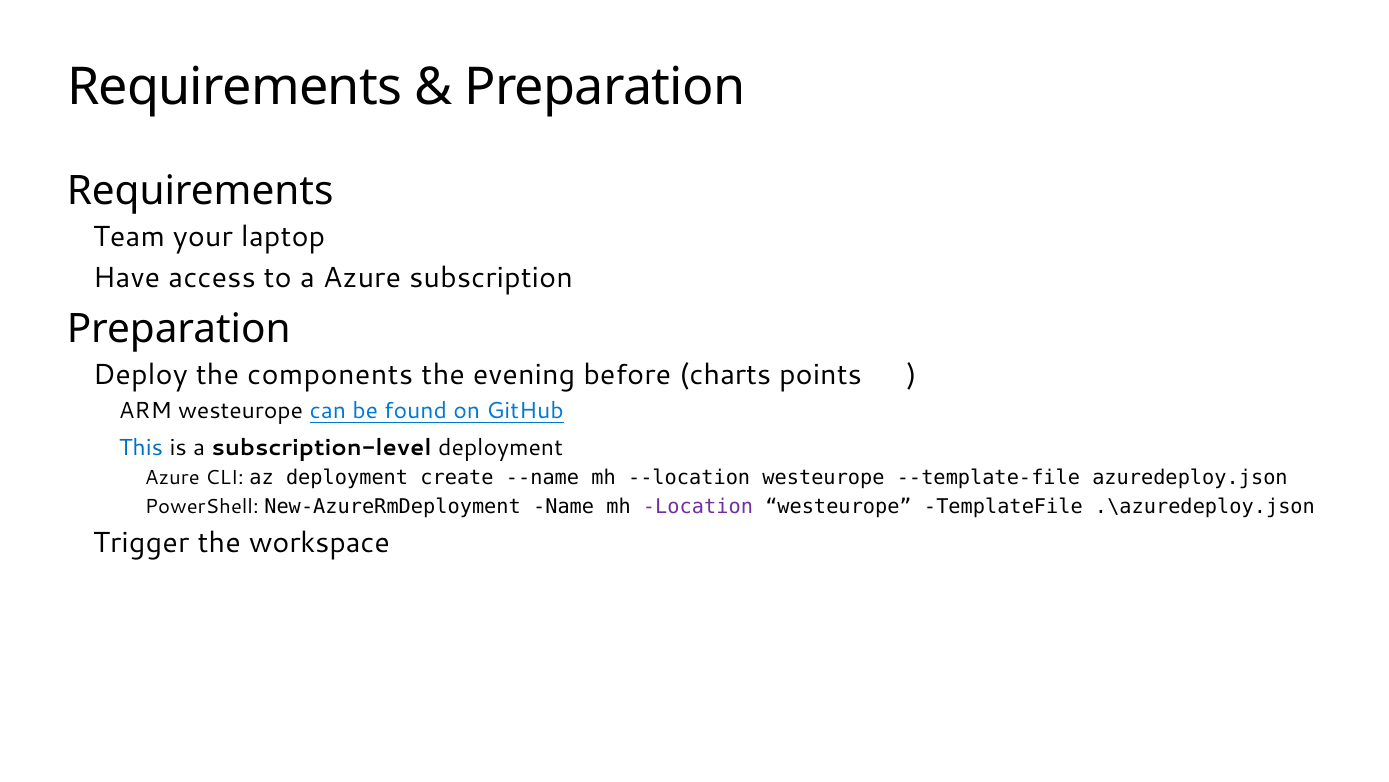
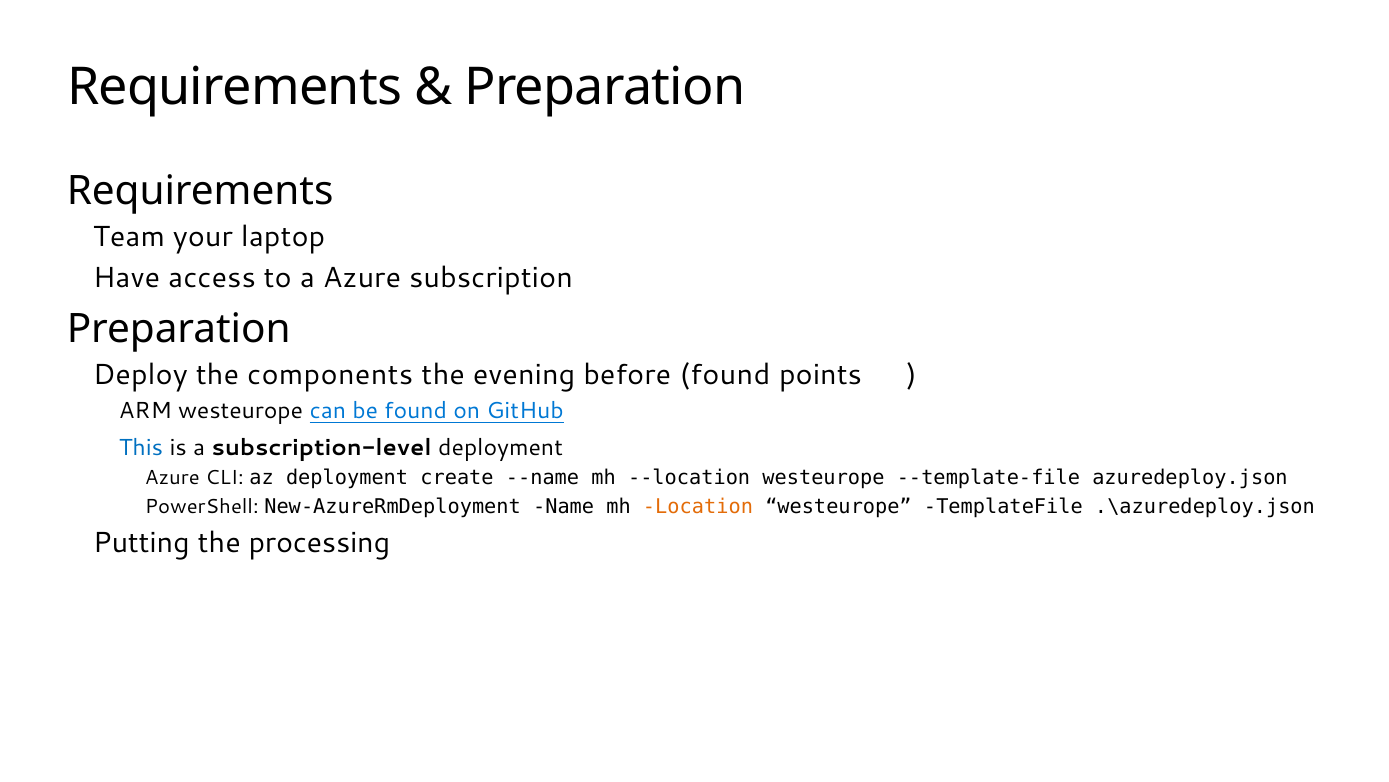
before charts: charts -> found (725, 375)
Location colour: purple -> orange (698, 506)
Trigger: Trigger -> Putting (141, 542)
workspace: workspace -> processing (319, 542)
